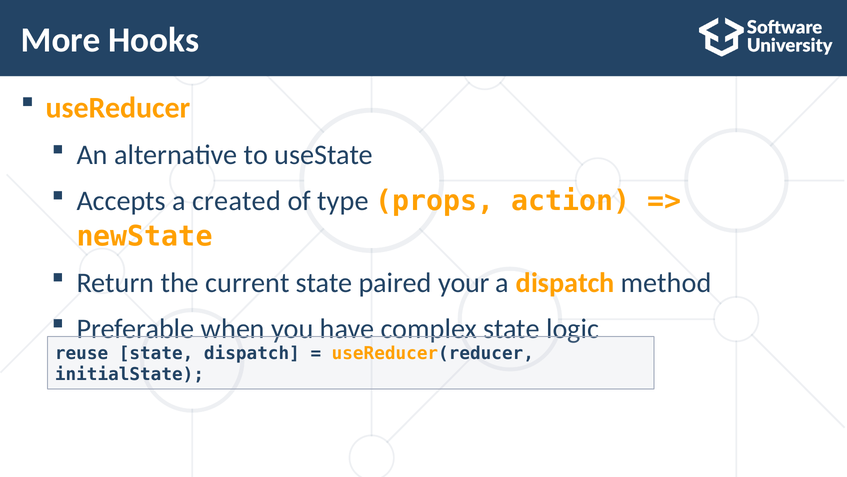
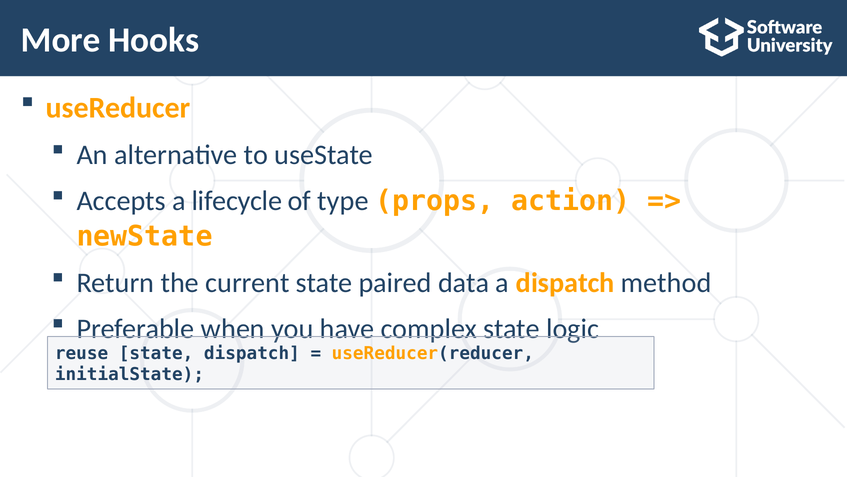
created: created -> lifecycle (237, 201)
your: your -> data (464, 282)
